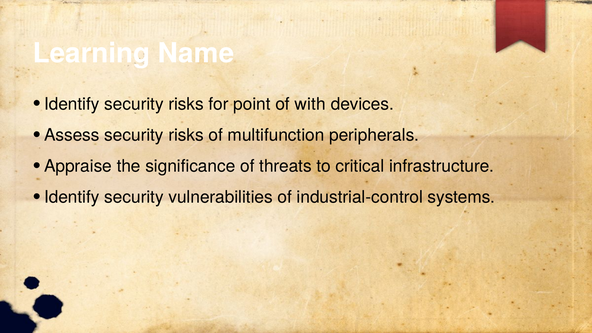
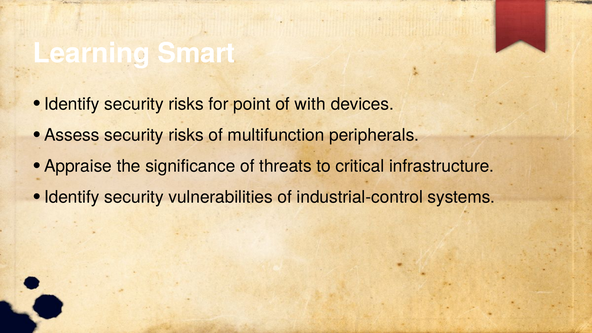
Name: Name -> Smart (196, 53)
